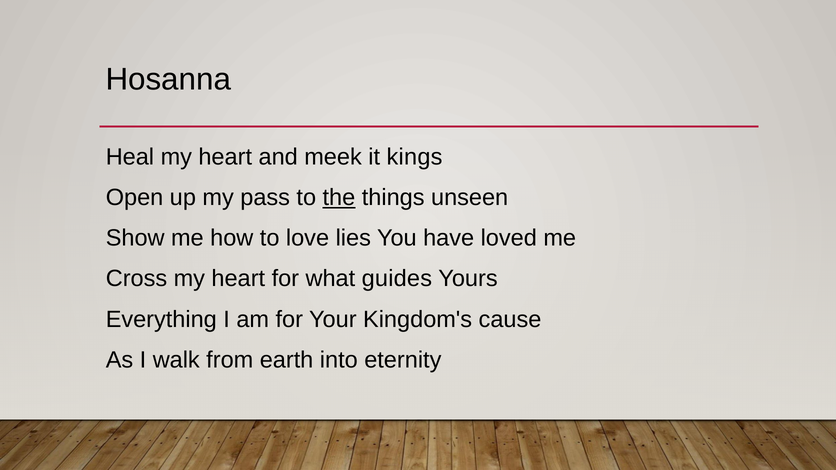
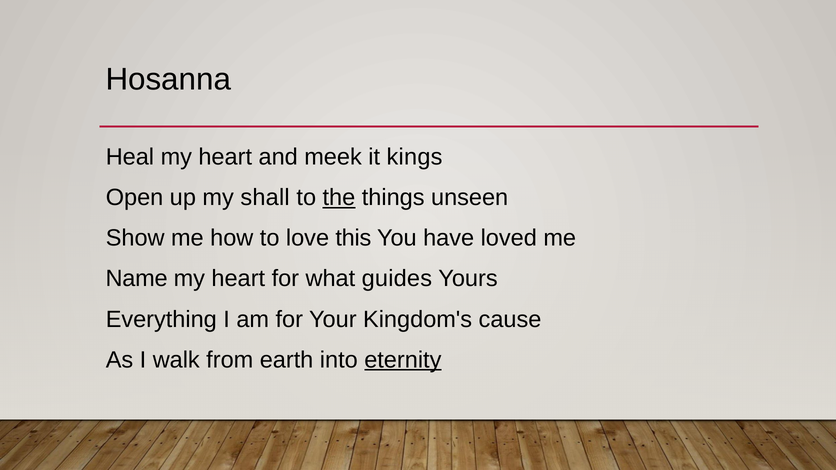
pass: pass -> shall (265, 198)
lies: lies -> this (353, 238)
Cross: Cross -> Name (137, 279)
eternity underline: none -> present (403, 360)
